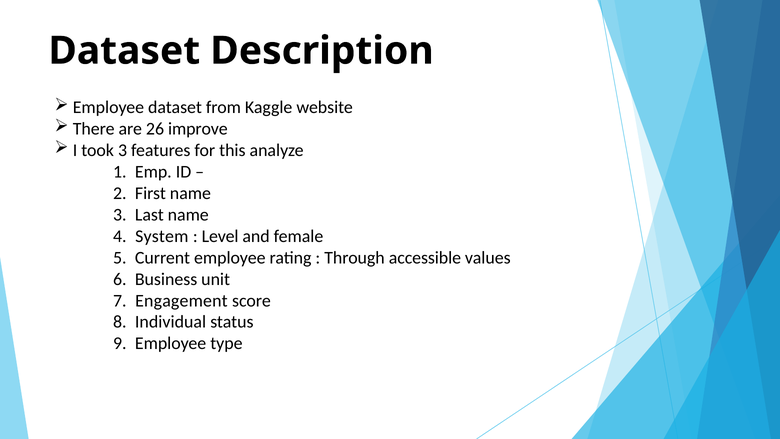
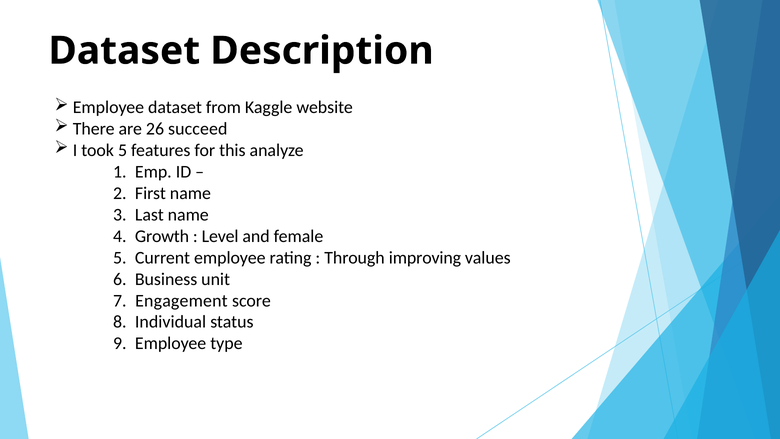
improve: improve -> succeed (198, 129)
took 3: 3 -> 5 (123, 150)
System: System -> Growth (162, 236)
accessible: accessible -> improving (425, 258)
